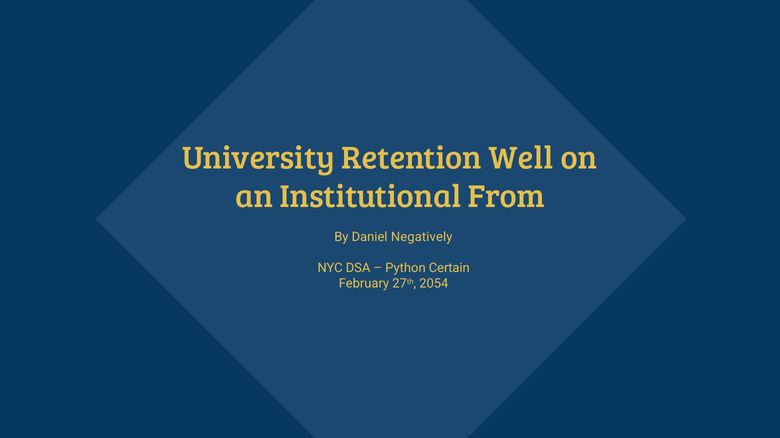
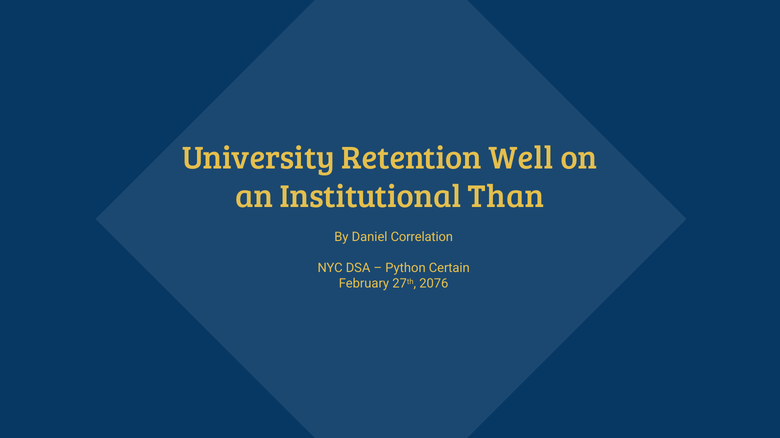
From: From -> Than (506, 197)
Negatively: Negatively -> Correlation (422, 237)
2054: 2054 -> 2076 (434, 284)
